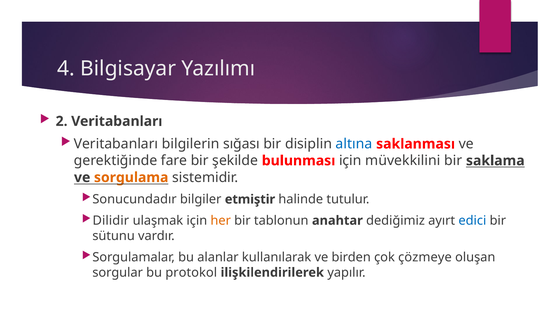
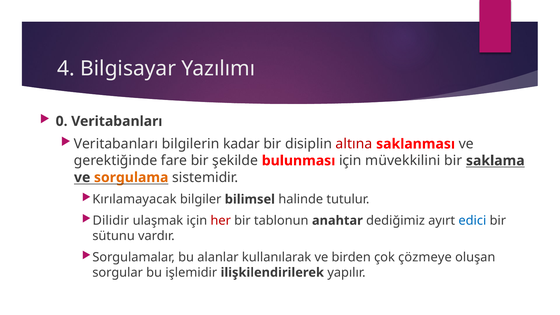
2: 2 -> 0 (62, 121)
sığası: sığası -> kadar (242, 144)
altına colour: blue -> red (354, 144)
Sonucundadır: Sonucundadır -> Kırılamayacak (134, 199)
etmiştir: etmiştir -> bilimsel (250, 199)
her colour: orange -> red (221, 221)
protokol: protokol -> işlemidir (191, 272)
